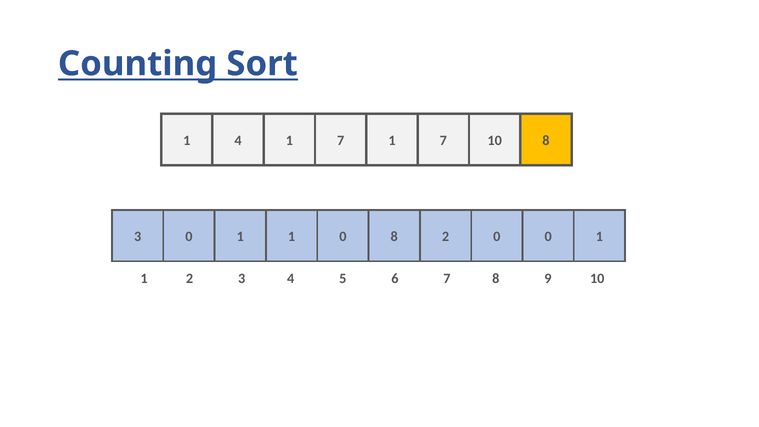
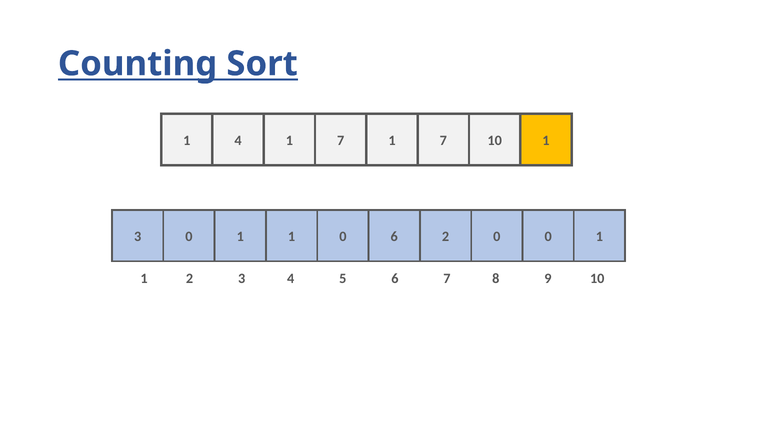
10 8: 8 -> 1 (546, 140)
0 8: 8 -> 6 (394, 237)
